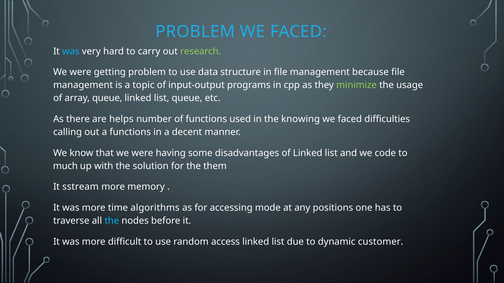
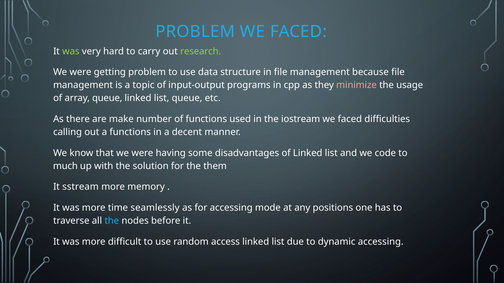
was colour: light blue -> light green (71, 51)
minimize colour: light green -> pink (357, 85)
helps: helps -> make (121, 119)
knowing: knowing -> iostream (301, 119)
algorithms: algorithms -> seamlessly (155, 208)
dynamic customer: customer -> accessing (381, 242)
